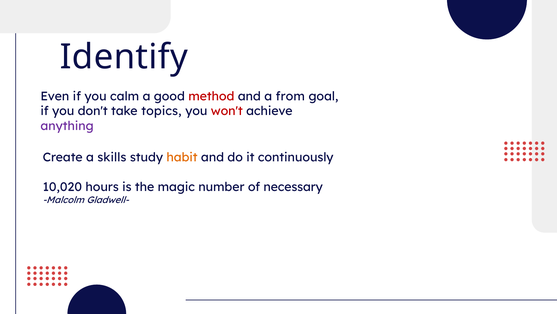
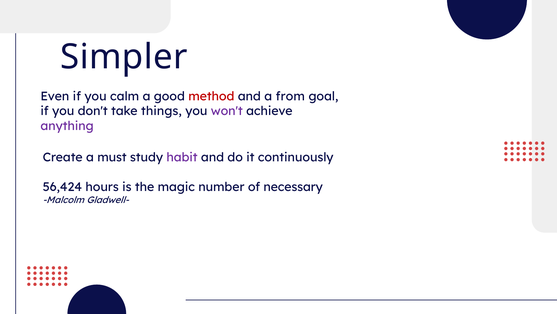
Identify: Identify -> Simpler (124, 57)
topics: topics -> things (161, 111)
won't colour: red -> purple (227, 111)
skills: skills -> must (112, 157)
habit colour: orange -> purple (182, 157)
10,020: 10,020 -> 56,424 (62, 187)
